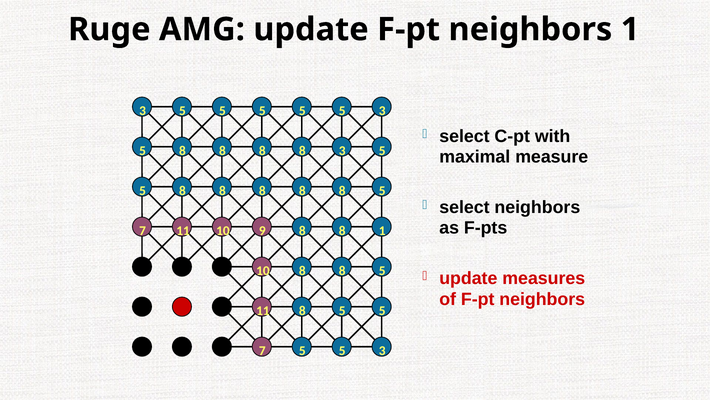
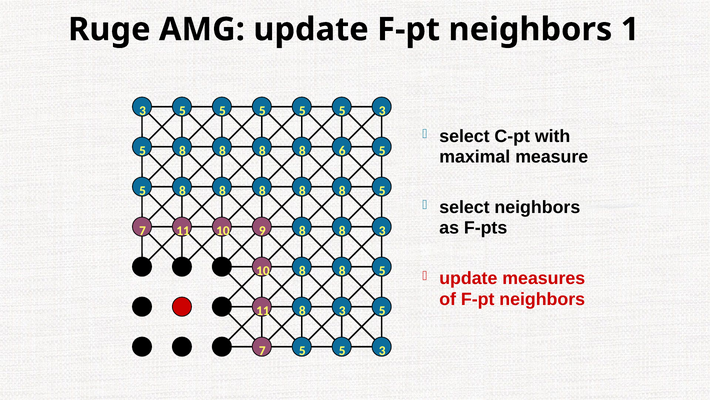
8 3: 3 -> 6 (342, 150)
8 8 1: 1 -> 3 (382, 230)
11 8 5: 5 -> 3 (342, 310)
